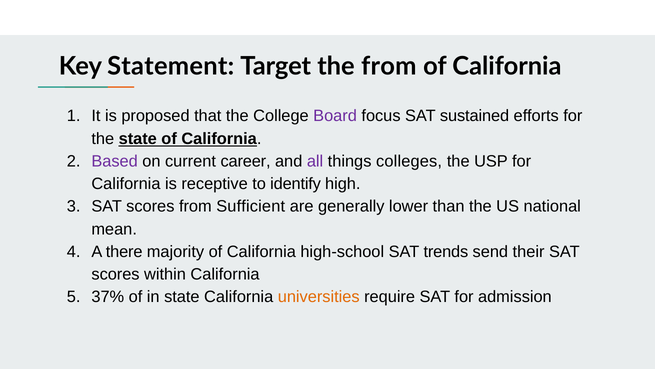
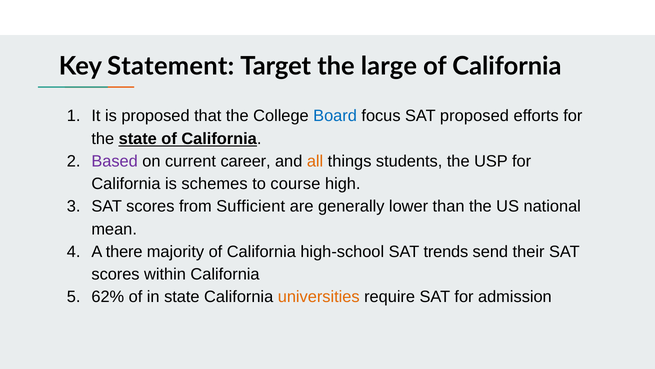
the from: from -> large (389, 66)
Board colour: purple -> blue (335, 116)
SAT sustained: sustained -> proposed (474, 116)
all colour: purple -> orange (315, 161)
colleges: colleges -> students (409, 161)
receptive: receptive -> schemes (215, 184)
identify: identify -> course (295, 184)
37%: 37% -> 62% (108, 297)
